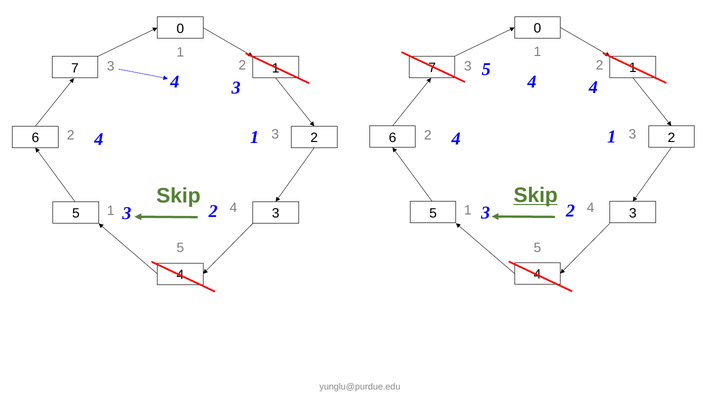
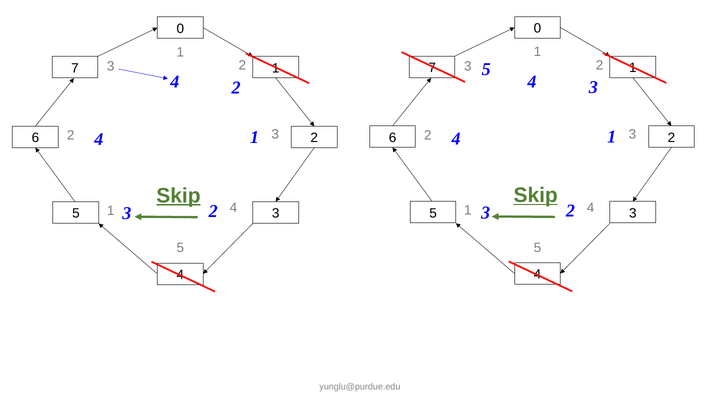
4 4: 4 -> 3 (593, 87)
4 3: 3 -> 2 (236, 88)
Skip underline: none -> present (178, 196)
